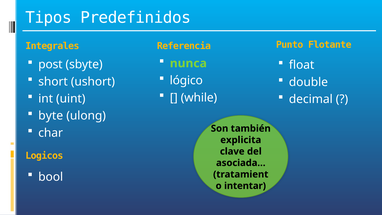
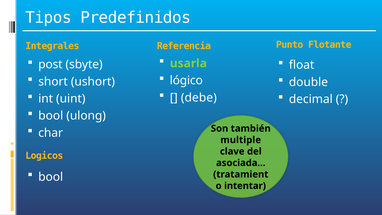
nunca: nunca -> usarla (188, 63)
while: while -> debe (199, 98)
byte: byte -> bool (51, 116)
explicita: explicita -> multiple (241, 140)
